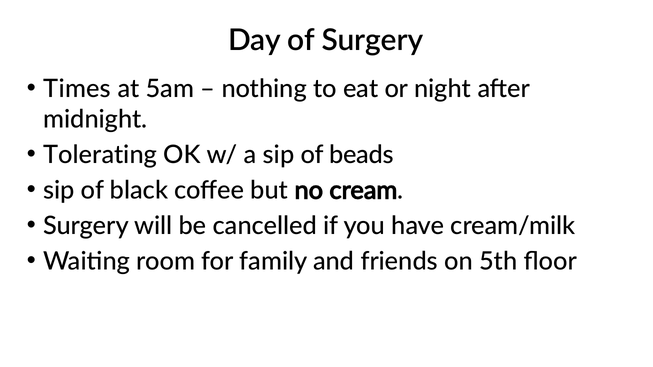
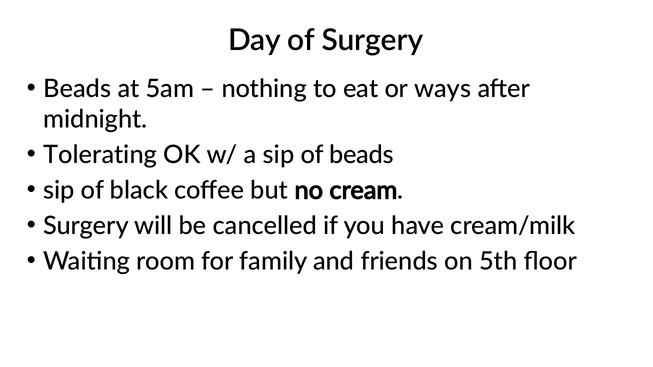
Times: Times -> Beads (77, 89)
night: night -> ways (443, 89)
